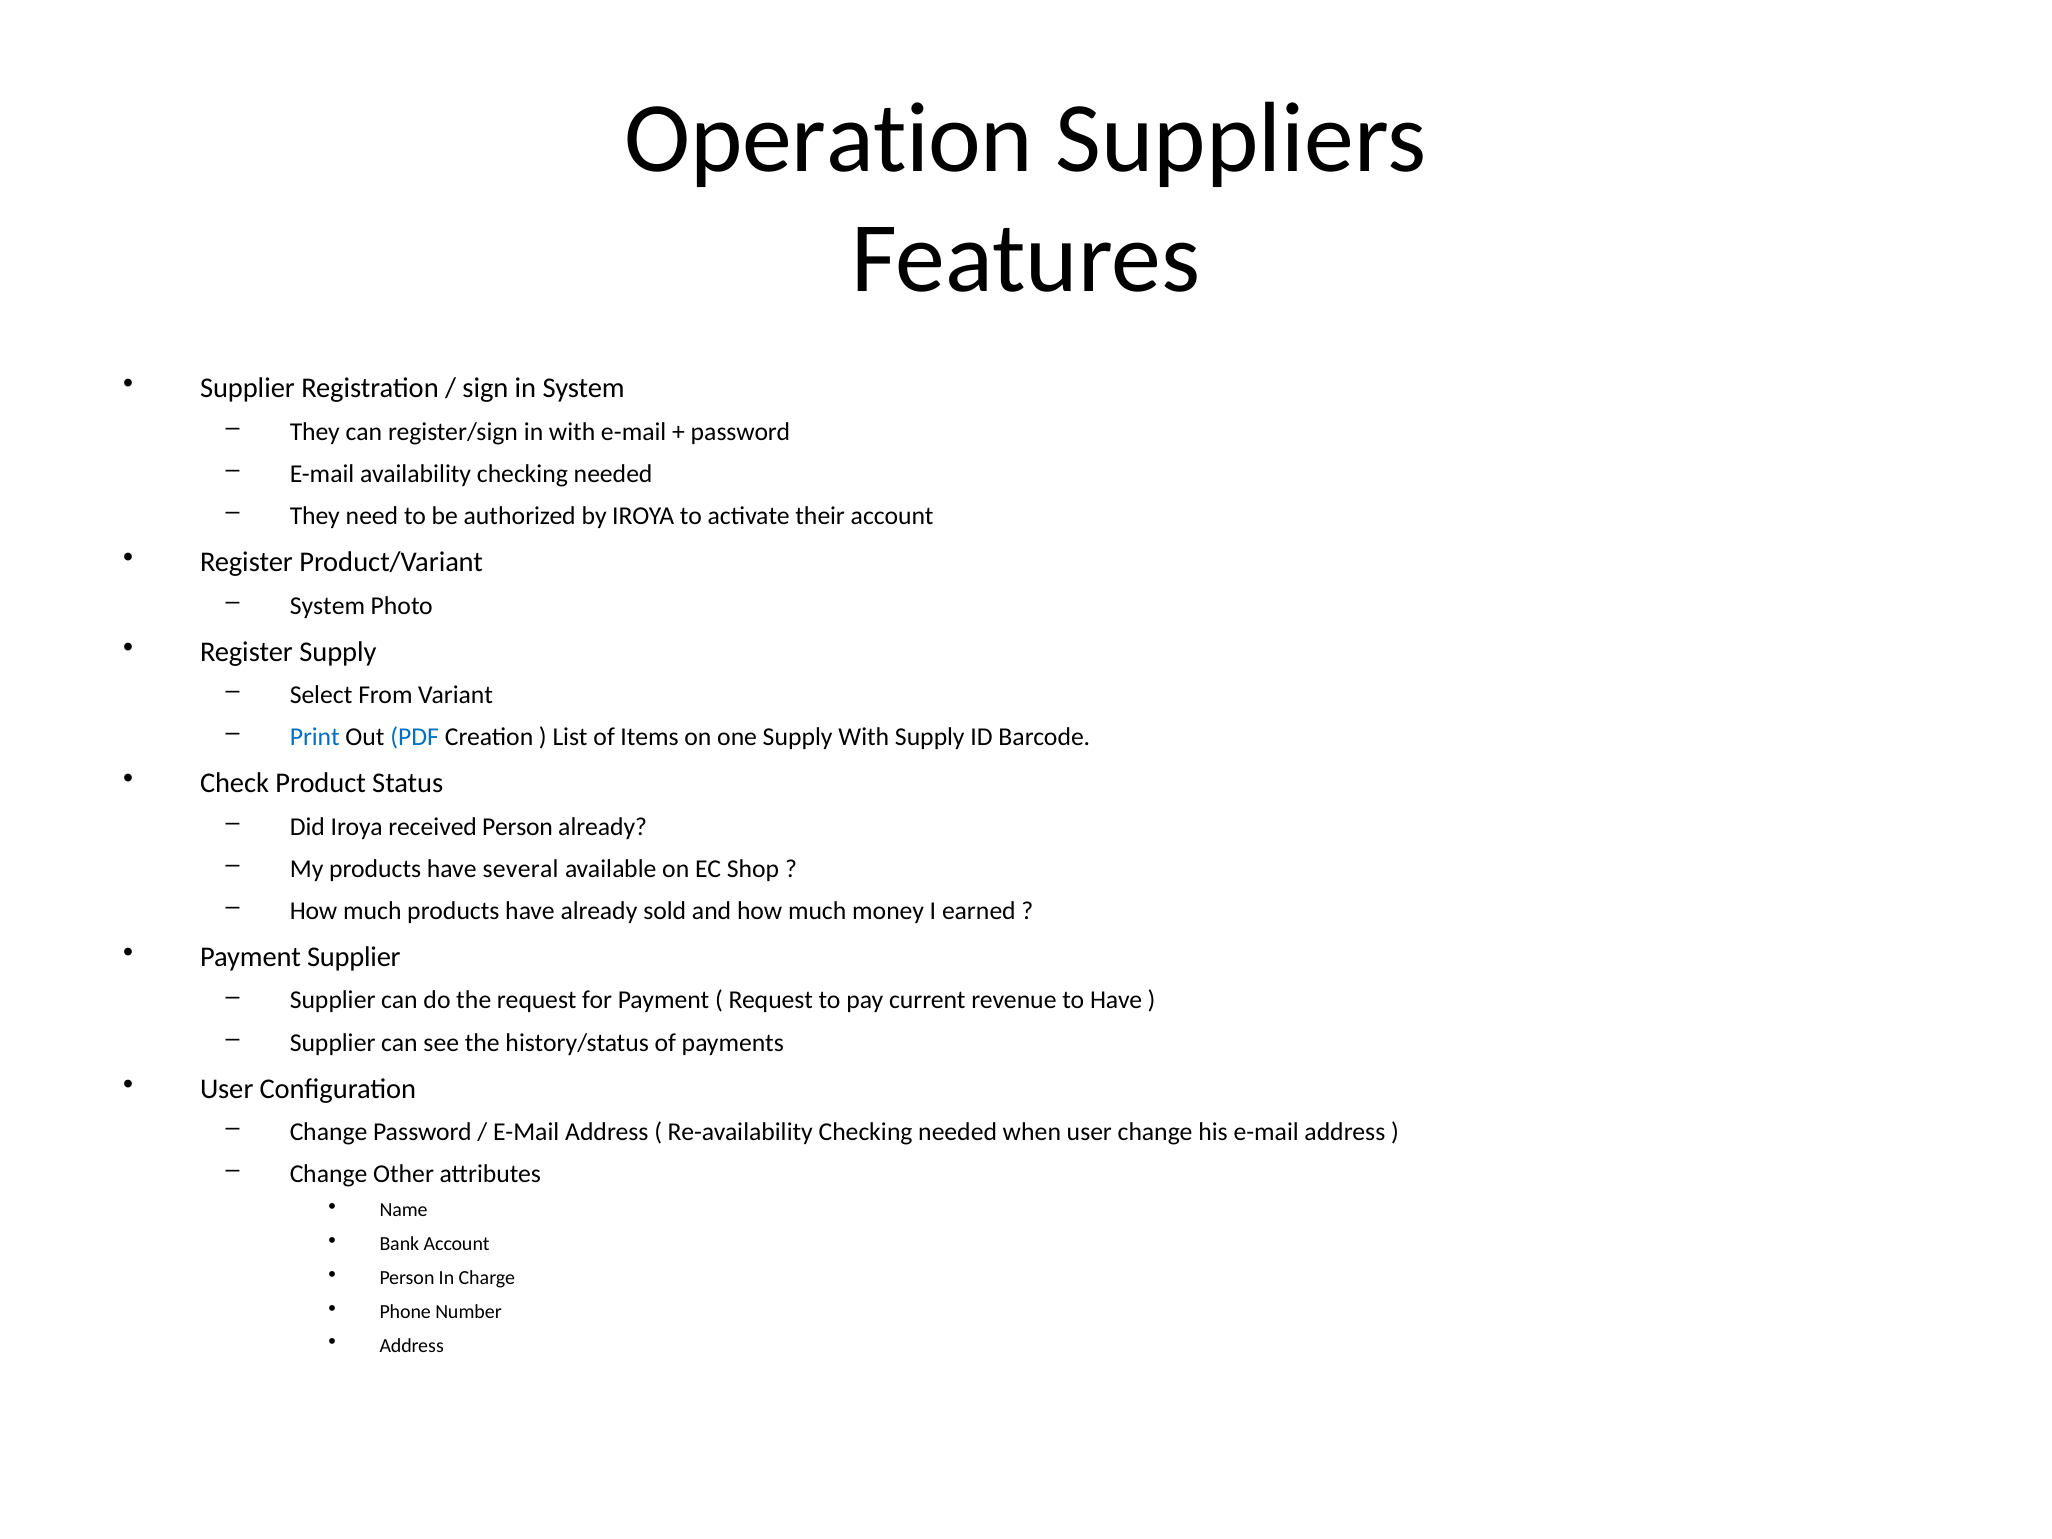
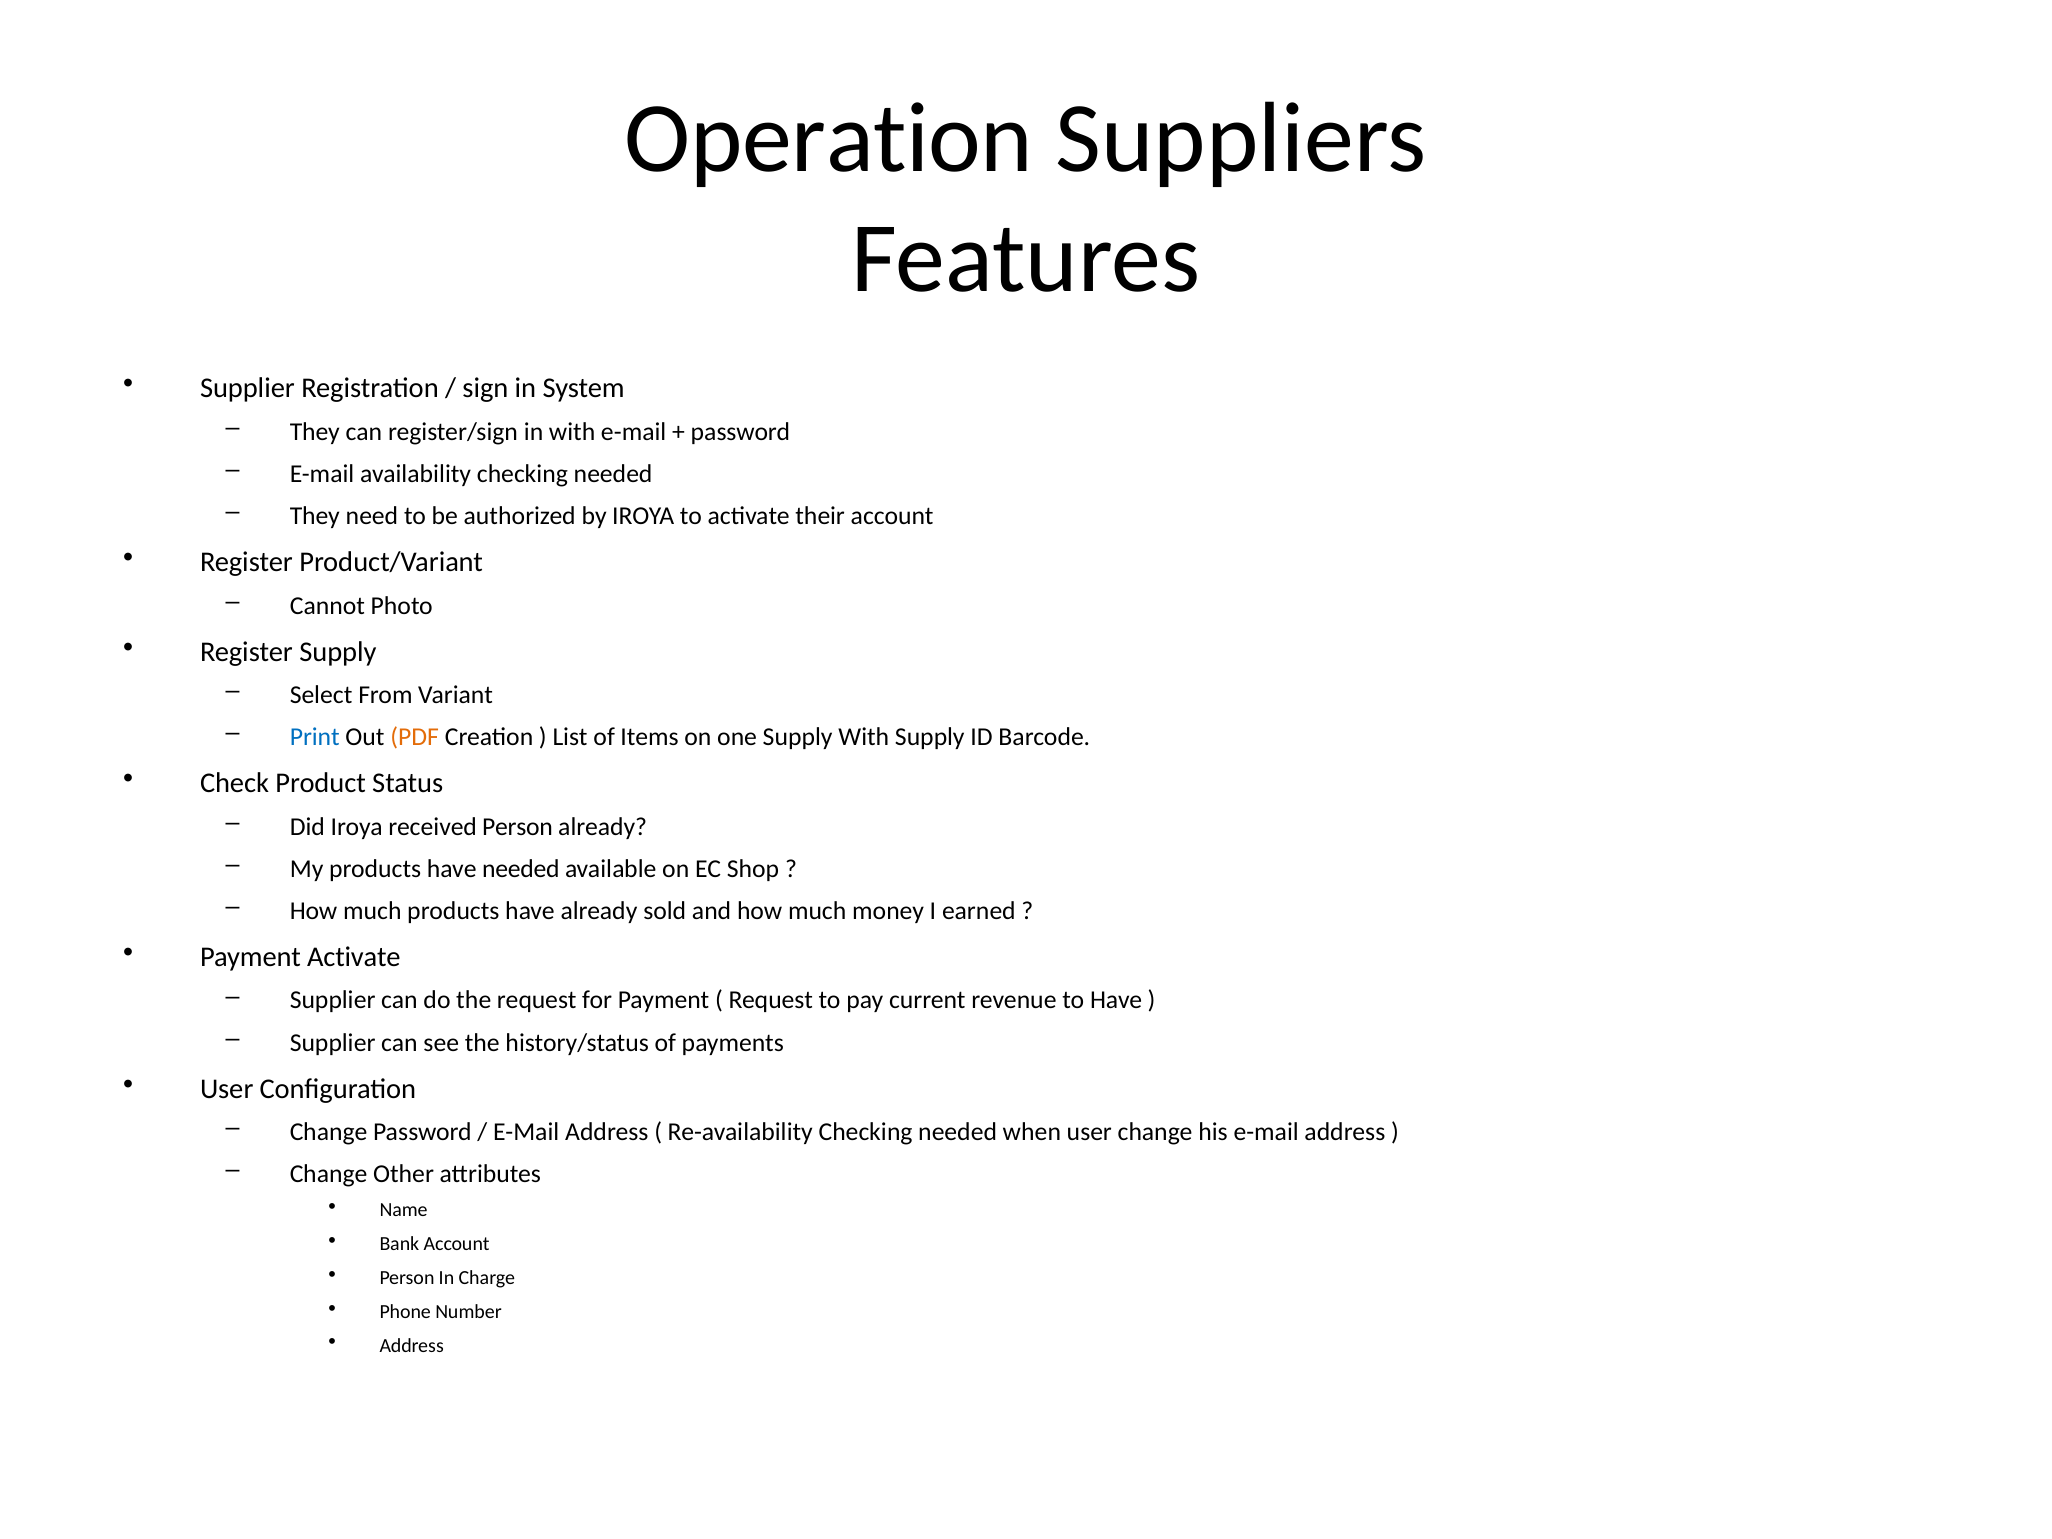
System: System -> Cannot (327, 606)
PDF colour: blue -> orange (415, 737)
have several: several -> needed (521, 869)
Payment Supplier: Supplier -> Activate (354, 957)
